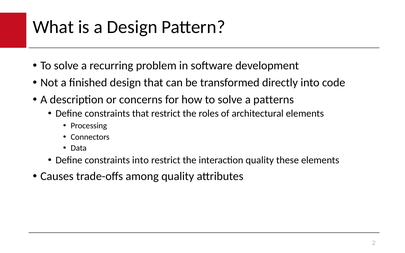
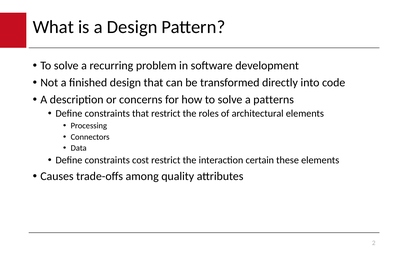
constraints into: into -> cost (141, 160)
interaction quality: quality -> certain (260, 160)
